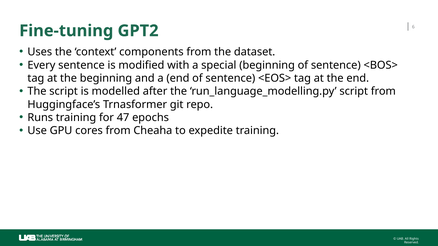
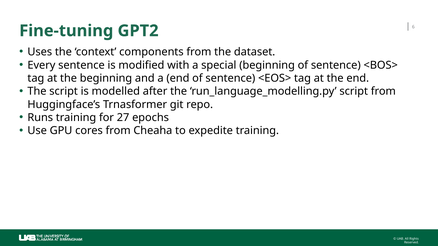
47: 47 -> 27 (123, 118)
